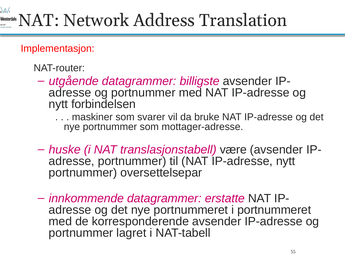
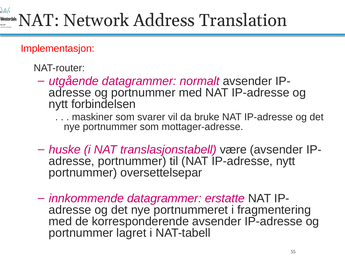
billigste: billigste -> normalt (200, 81)
i portnummeret: portnummeret -> fragmentering (274, 210)
